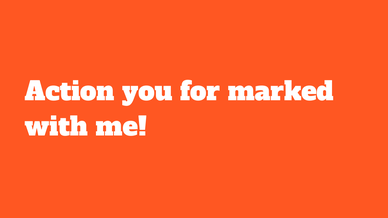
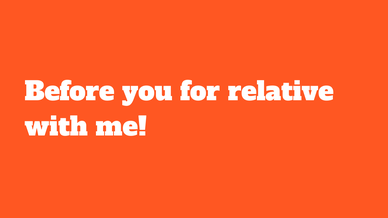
Action: Action -> Before (70, 92)
marked: marked -> relative (281, 92)
